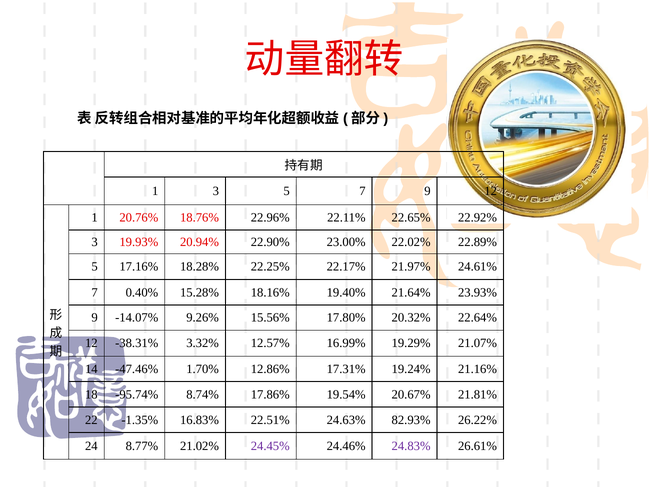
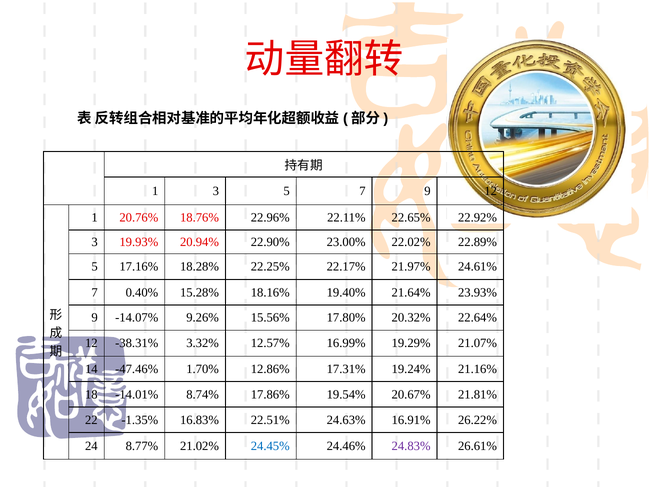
-95.74%: -95.74% -> -14.01% (137, 394)
82.93%: 82.93% -> 16.91% (411, 420)
24.45% colour: purple -> blue (270, 446)
